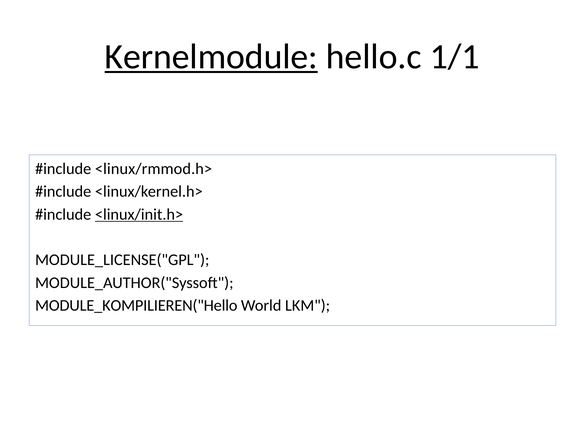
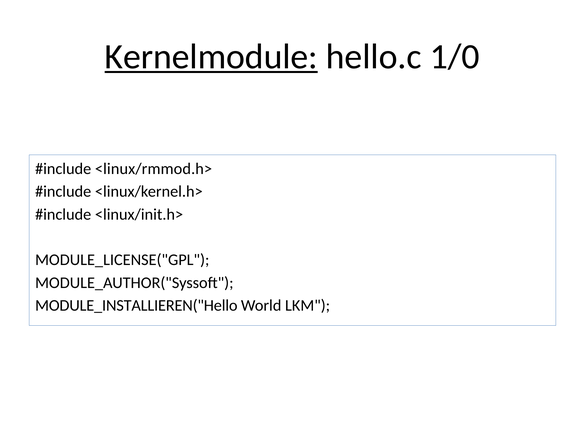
1/1: 1/1 -> 1/0 (455, 57)
<linux/init.h> underline: present -> none (139, 214)
MODULE_KOMPILIEREN("Hello: MODULE_KOMPILIEREN("Hello -> MODULE_INSTALLIEREN("Hello (136, 305)
